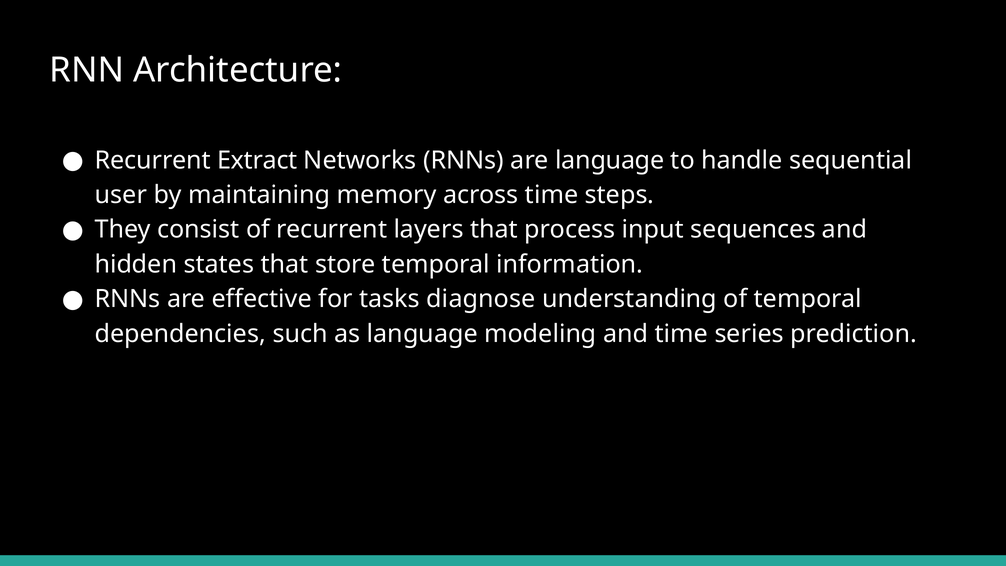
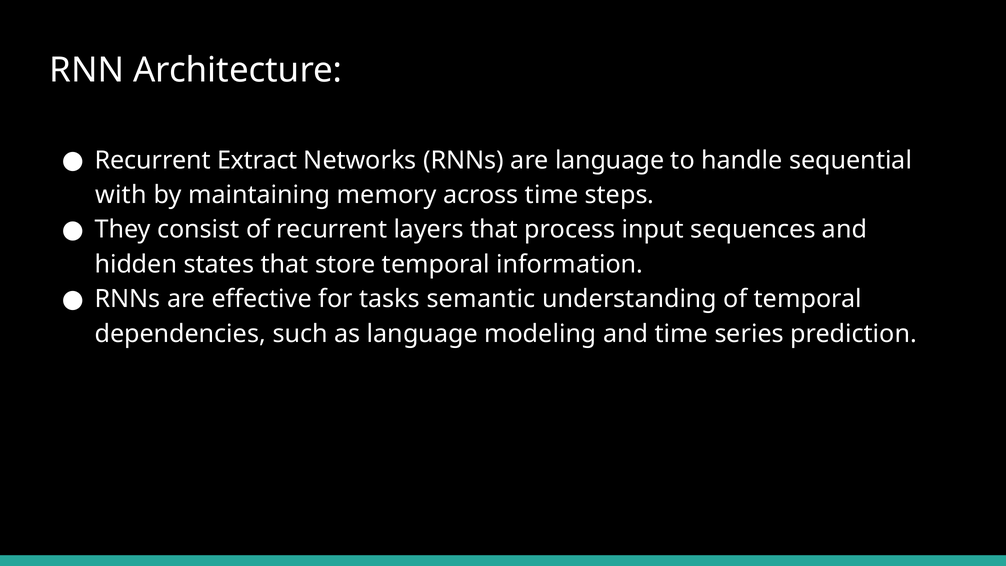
user: user -> with (121, 195)
diagnose: diagnose -> semantic (481, 299)
